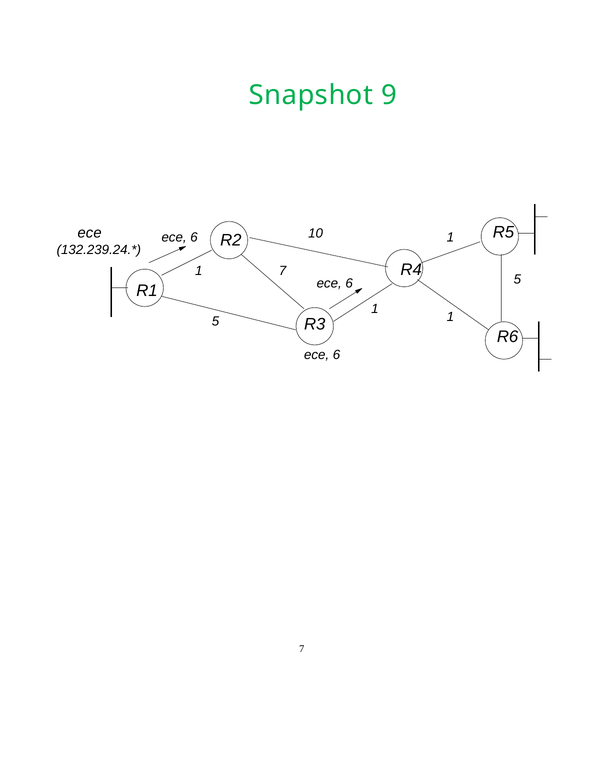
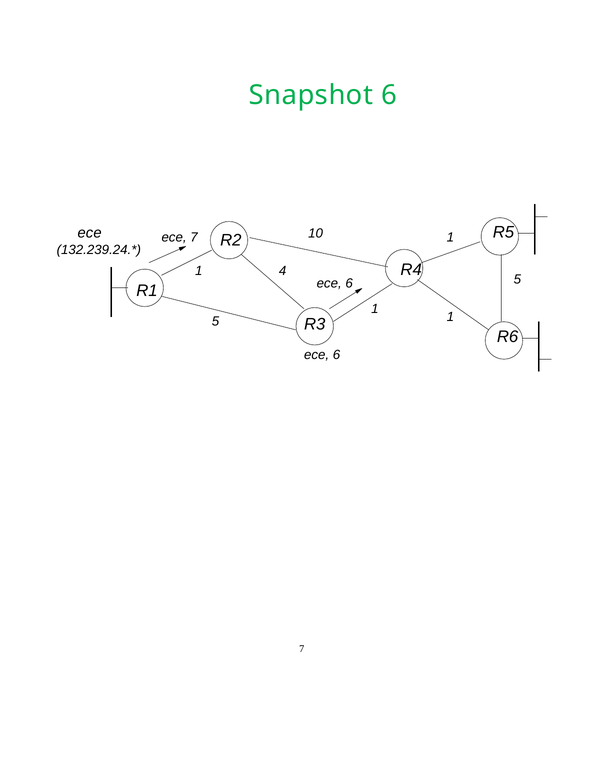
Snapshot 9: 9 -> 6 (389, 95)
6: 6 -> 7 (194, 237)
1 7: 7 -> 4 (283, 271)
